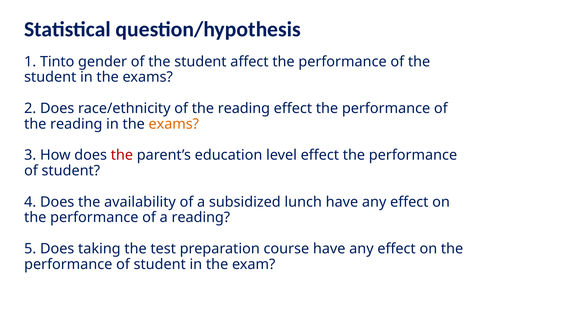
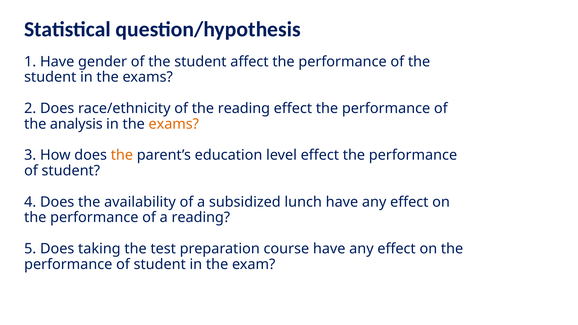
1 Tinto: Tinto -> Have (57, 62)
reading: reading -> analysis (76, 124)
the colour: red -> orange (122, 155)
